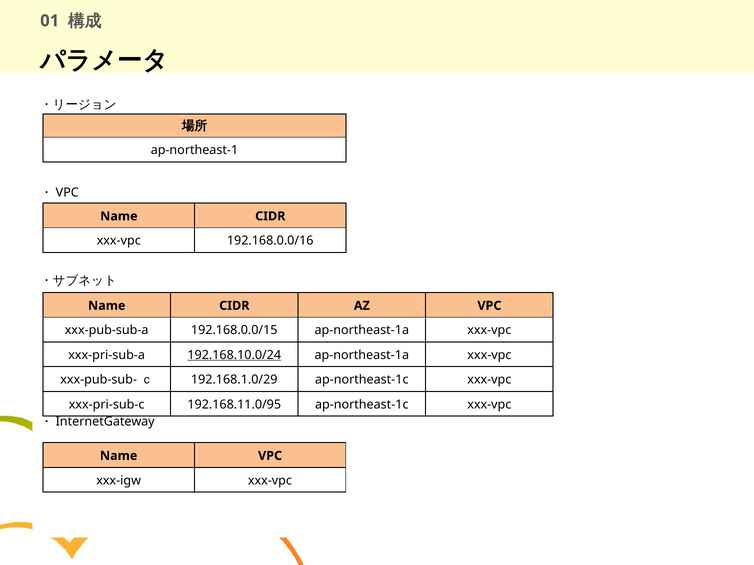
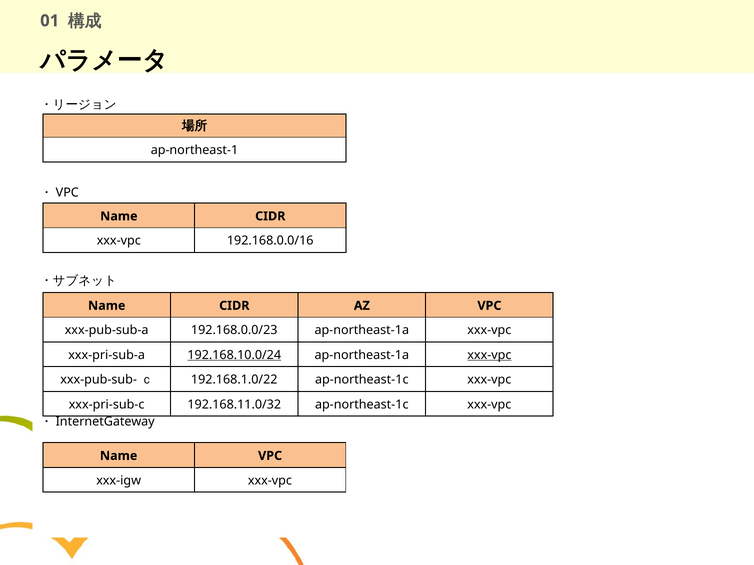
192.168.0.0/15: 192.168.0.0/15 -> 192.168.0.0/23 (234, 331)
xxx-vpc underline: none -> present (489, 355)
192.168.1.0/29: 192.168.1.0/29 -> 192.168.1.0/22 (234, 380)
192.168.11.0/95: 192.168.11.0/95 -> 192.168.11.0/32 (234, 405)
